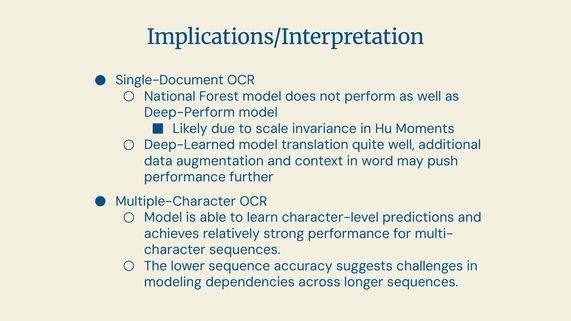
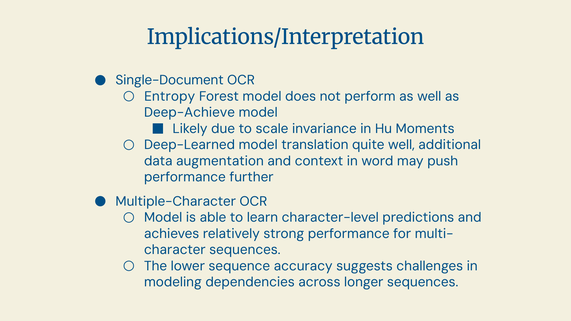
National: National -> Entropy (170, 96)
Deep-Perform: Deep-Perform -> Deep-Achieve (189, 112)
